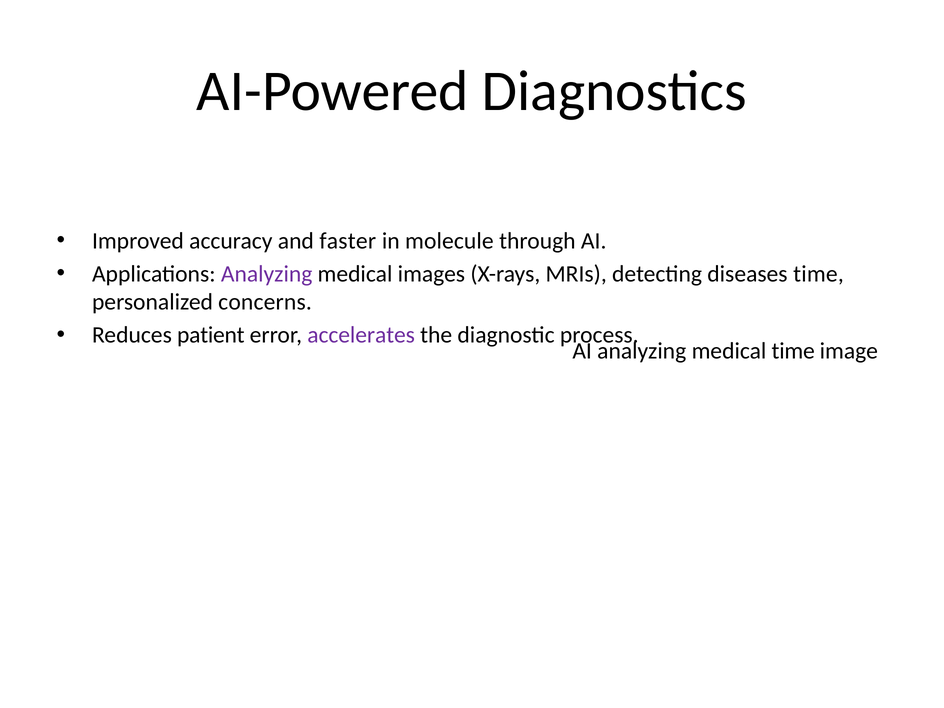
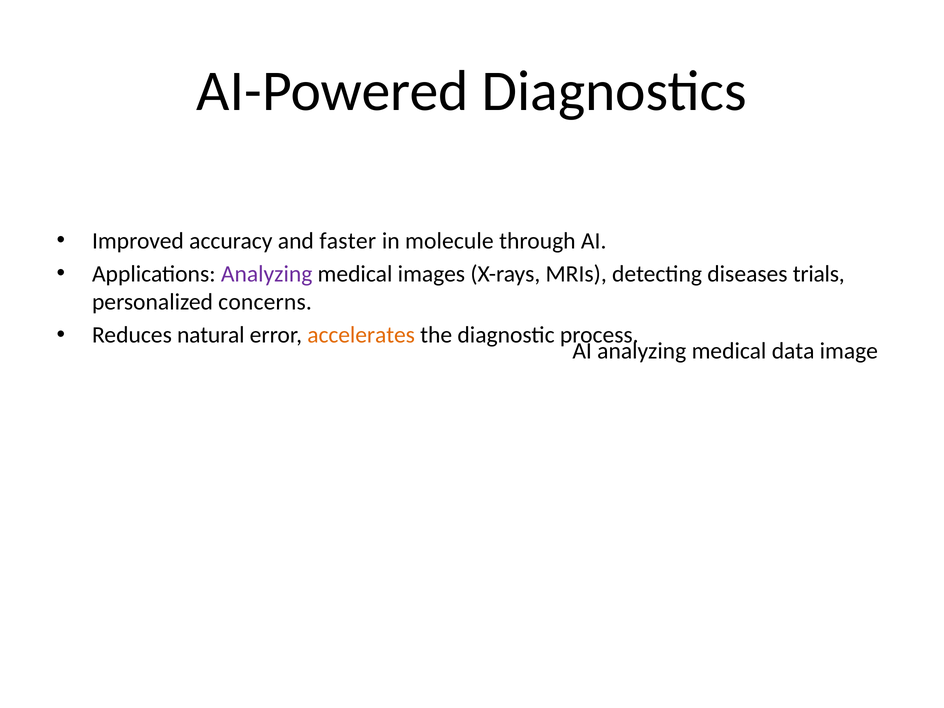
diseases time: time -> trials (819, 274)
patient: patient -> natural (211, 335)
accelerates colour: purple -> orange (361, 335)
medical time: time -> data (793, 351)
